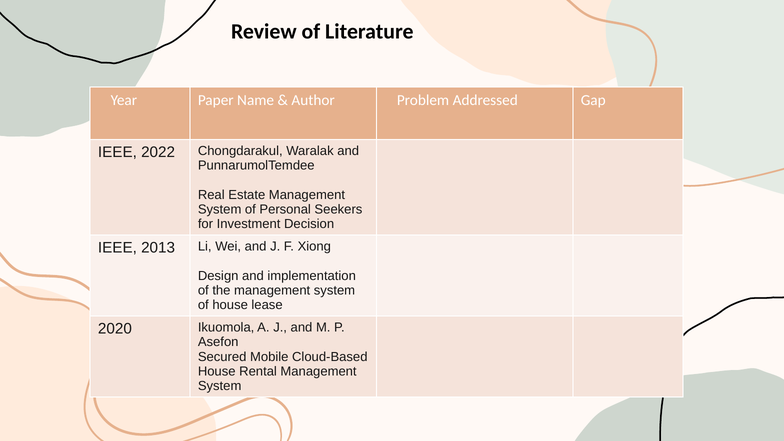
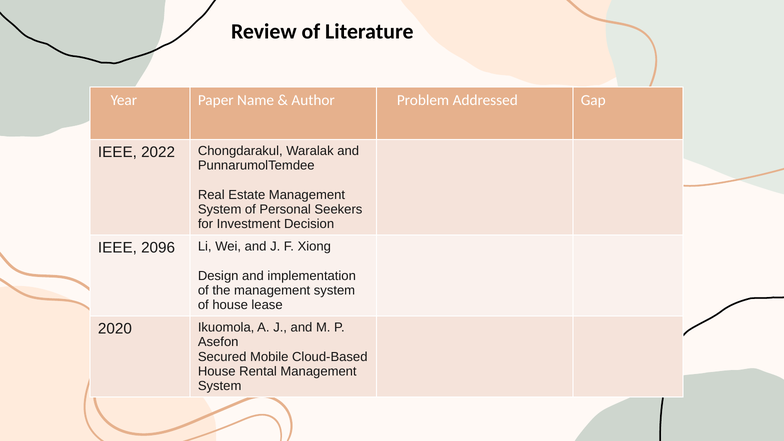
2013: 2013 -> 2096 (158, 248)
